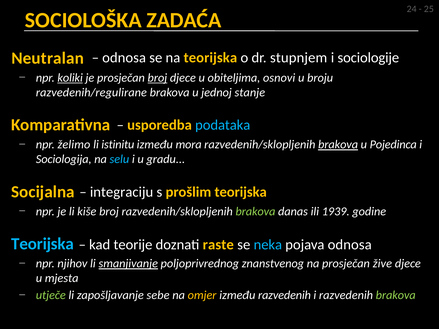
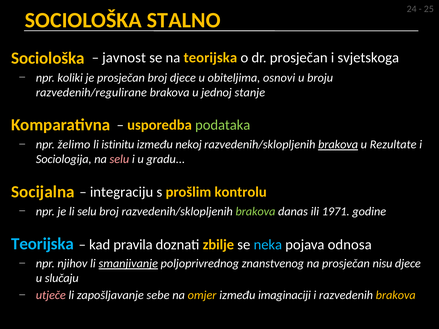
ZADAĆA: ZADAĆA -> STALNO (184, 20)
Neutralan: Neutralan -> Sociološka (48, 58)
odnosa: odnosa -> javnost (124, 58)
dr stupnjem: stupnjem -> prosječan (299, 58)
sociologije: sociologije -> svjetskoga (368, 58)
koliki underline: present -> none (70, 78)
broj underline: present -> none (157, 78)
podataka colour: light blue -> light green (223, 125)
mora: mora -> nekoj (189, 145)
Pojedinca: Pojedinca -> Rezultate (393, 145)
selu colour: light blue -> pink (119, 159)
prošlim teorijska: teorijska -> kontrolu (241, 192)
li kiše: kiše -> selu (87, 212)
1939: 1939 -> 1971 (336, 212)
teorije: teorije -> pravila (133, 245)
raste: raste -> zbilje (218, 245)
žive: žive -> nisu (382, 264)
mjesta: mjesta -> slučaju (62, 278)
utječe colour: light green -> pink (51, 295)
između razvedenih: razvedenih -> imaginaciji (284, 295)
brakova colour: light green -> yellow (396, 295)
